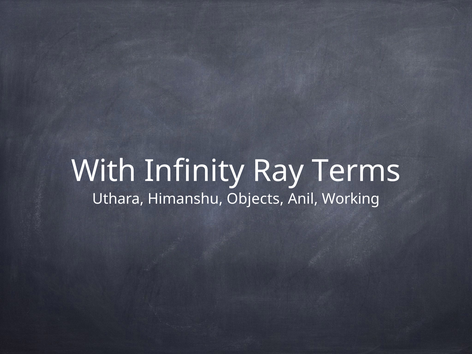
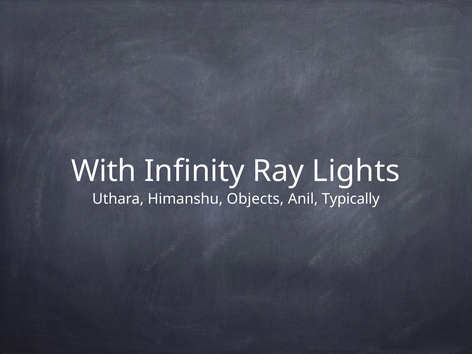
Terms: Terms -> Lights (356, 171)
Working: Working -> Typically (351, 199)
